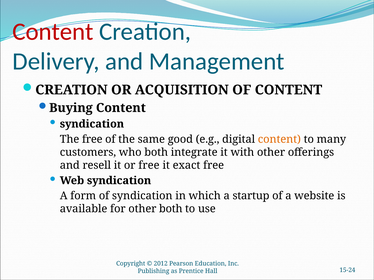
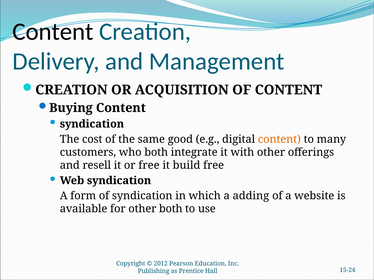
Content colour: red -> black (53, 32)
The free: free -> cost (92, 139)
exact: exact -> build (186, 166)
startup: startup -> adding (251, 196)
